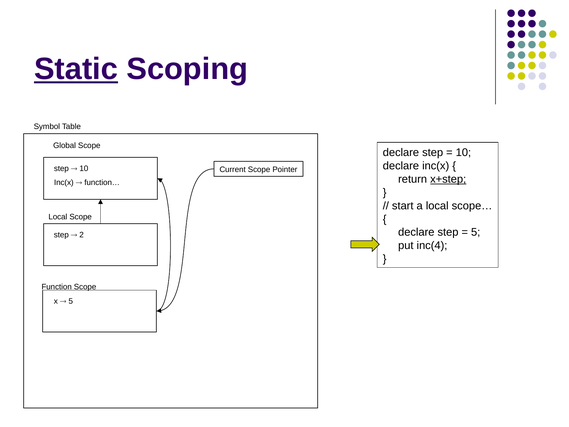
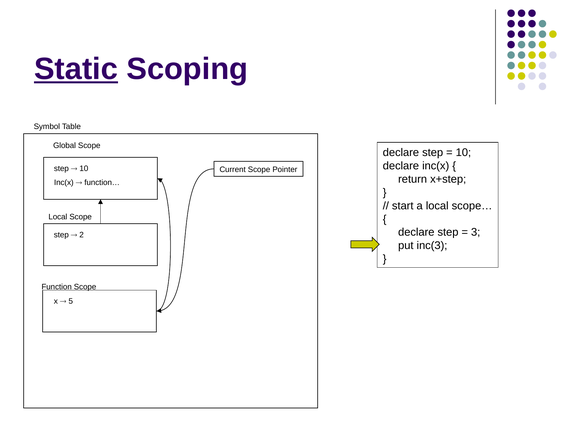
x+step underline: present -> none (448, 179)
5: 5 -> 3 (476, 232)
inc(4: inc(4 -> inc(3 (432, 245)
